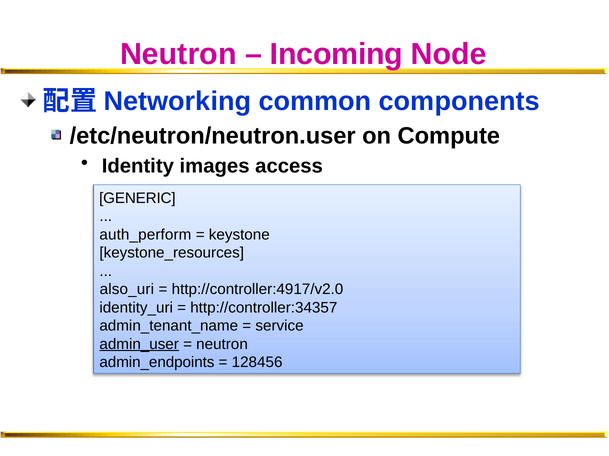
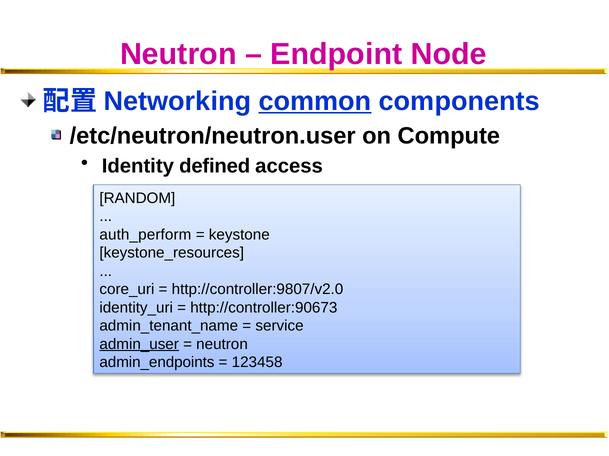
Incoming: Incoming -> Endpoint (336, 54)
common underline: none -> present (315, 101)
images: images -> defined (215, 167)
GENERIC: GENERIC -> RANDOM (137, 198)
also_uri: also_uri -> core_uri (127, 290)
http://controller:4917/v2.0: http://controller:4917/v2.0 -> http://controller:9807/v2.0 (257, 290)
http://controller:34357: http://controller:34357 -> http://controller:90673 (264, 308)
128456: 128456 -> 123458 (257, 363)
